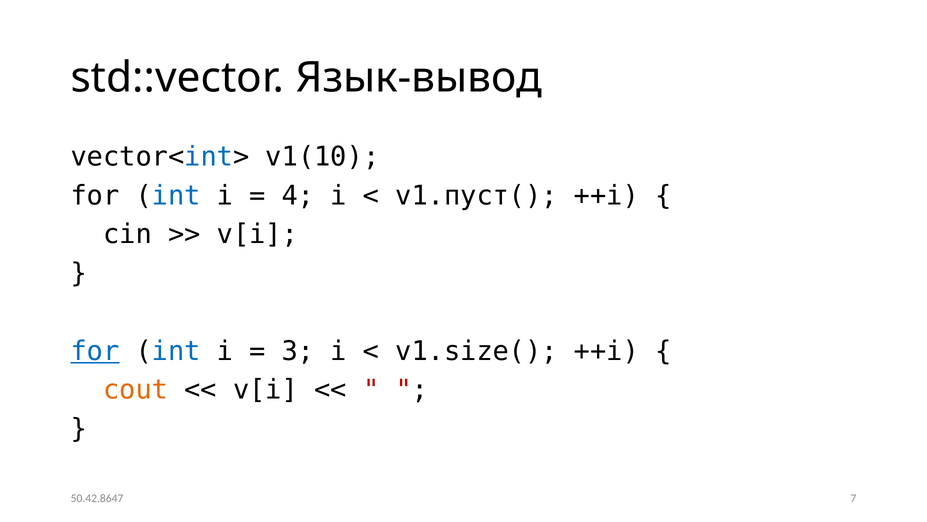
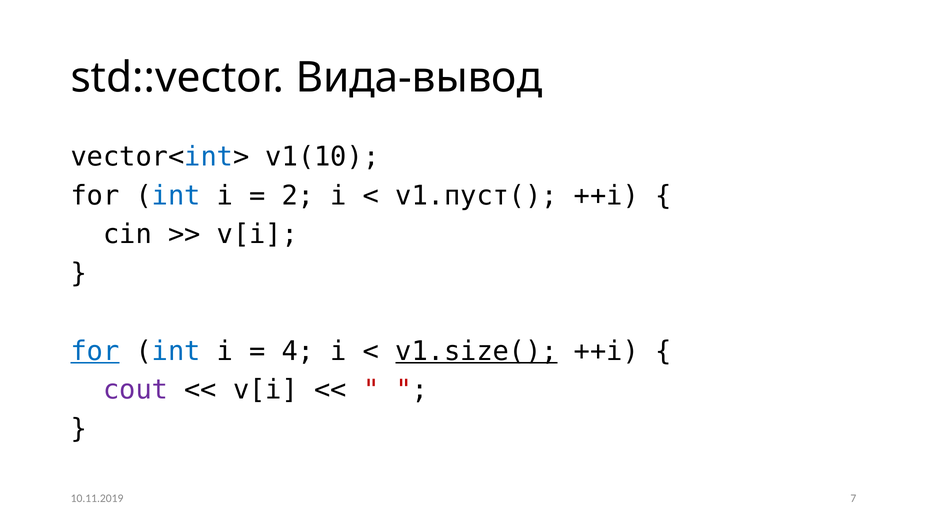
Язык-вывод: Язык-вывод -> Вида-вывод (419, 78)
4: 4 -> 2 (298, 195)
3: 3 -> 4 (298, 351)
v1.size( underline: none -> present (477, 351)
cout colour: orange -> purple (136, 390)
50.42.8647: 50.42.8647 -> 10.11.2019 (97, 498)
